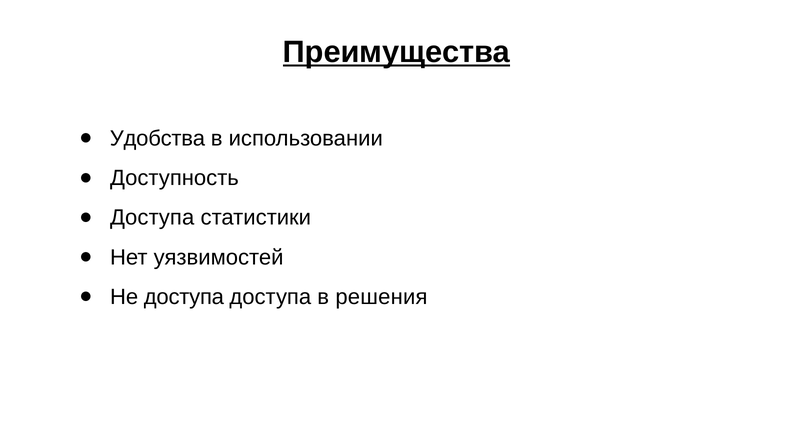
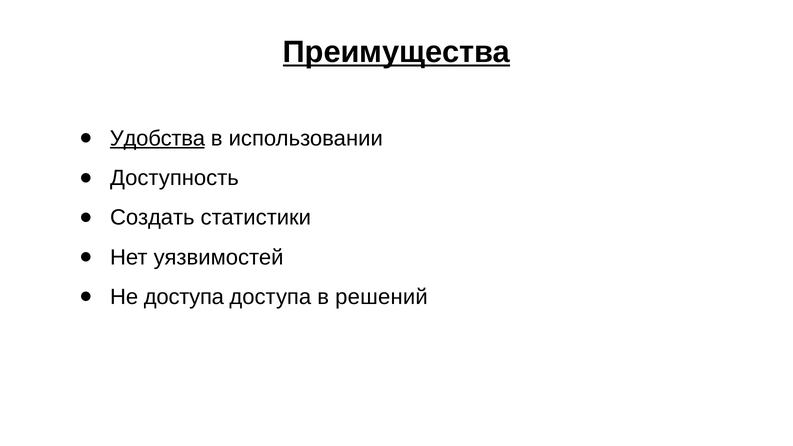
Удобства underline: none -> present (157, 138)
Доступа: Доступа -> Создать (152, 218)
решения: решения -> решений (381, 297)
